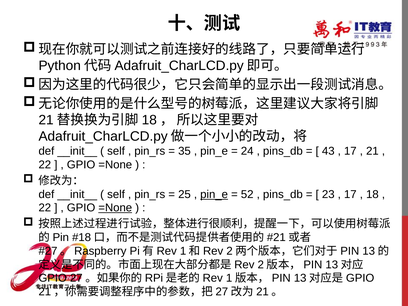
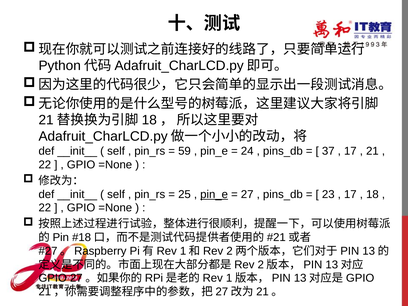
35: 35 -> 59 (184, 151)
43: 43 -> 37 (328, 151)
52: 52 -> 27 (247, 194)
=None underline: present -> none (115, 208)
